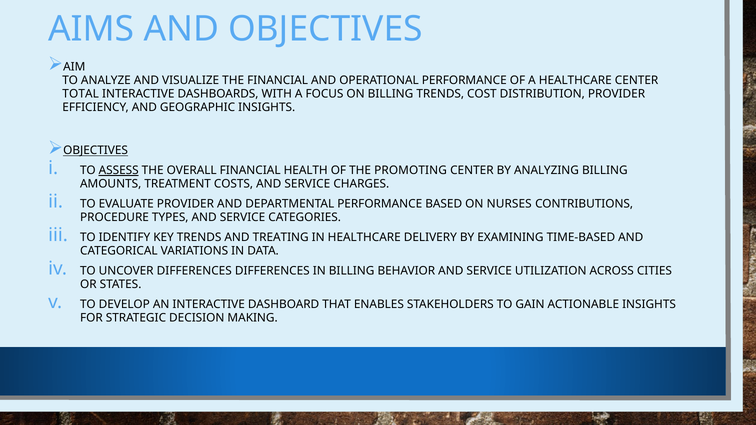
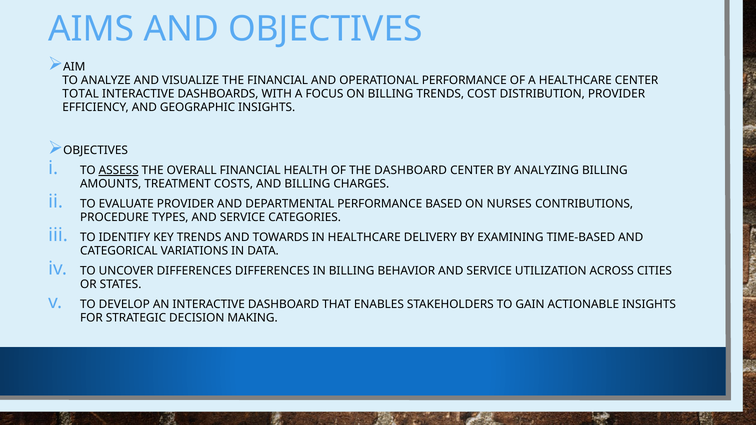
OBJECTIVES underline: present -> none (96, 151)
THE PROMOTING: PROMOTING -> DASHBOARD (411, 171)
COSTS AND SERVICE: SERVICE -> BILLING (307, 184)
TREATING: TREATING -> TOWARDS (281, 238)
